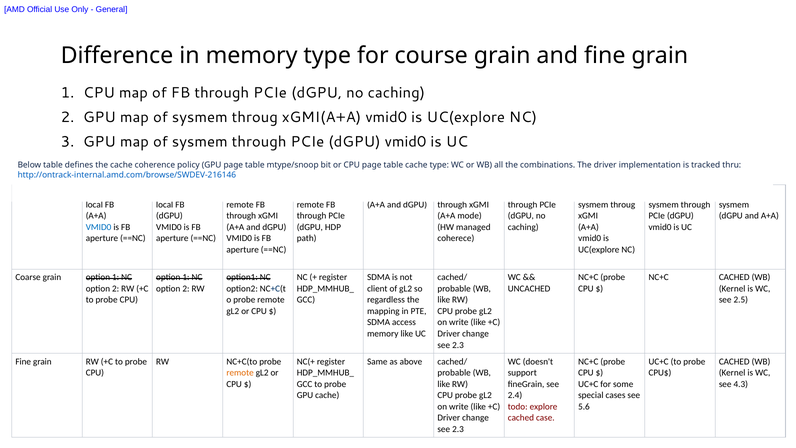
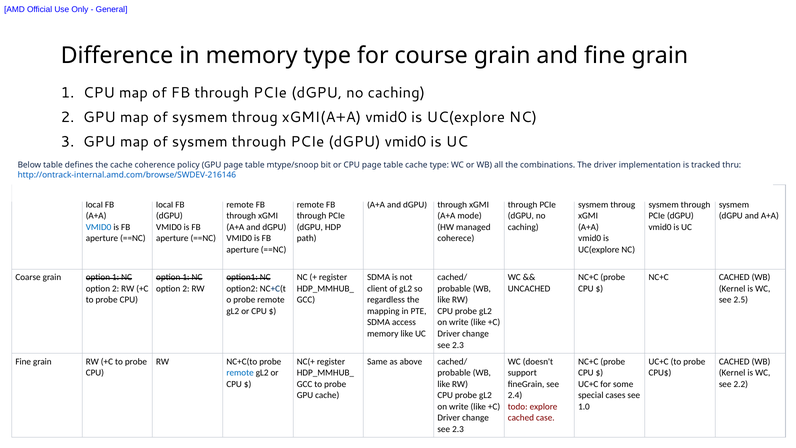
remote colour: orange -> blue (240, 373)
4.3: 4.3 -> 2.2 (741, 384)
5.6: 5.6 -> 1.0 (584, 406)
